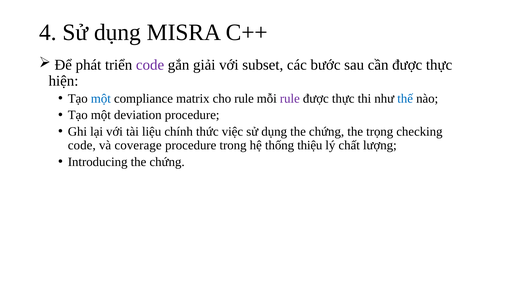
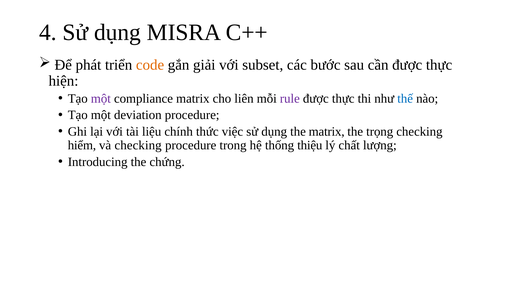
code colour: purple -> orange (150, 65)
một colour: blue -> purple (101, 99)
cho rule: rule -> liên (244, 99)
dụng the chứng: chứng -> matrix (327, 132)
code: code -> hiểm (82, 145)
và coverage: coverage -> checking (138, 145)
